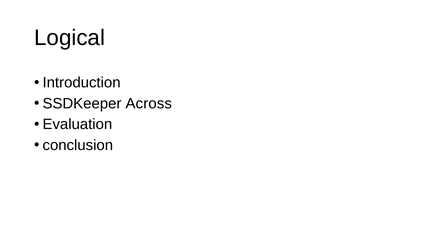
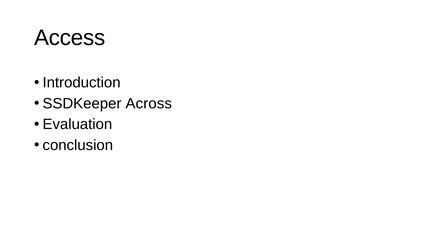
Logical: Logical -> Access (70, 38)
